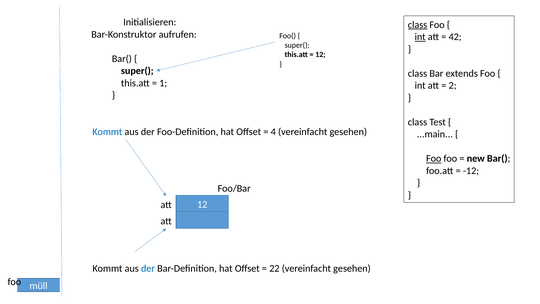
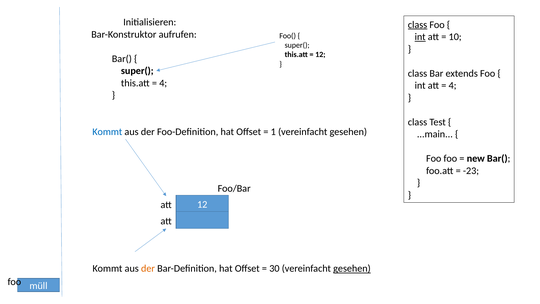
42: 42 -> 10 (455, 37)
1: 1 -> 4 (163, 83)
2: 2 -> 4 (453, 86)
4: 4 -> 1 (273, 132)
Foo underline: present -> none (434, 158)
-12: -12 -> -23 (471, 171)
der colour: blue -> orange (148, 268)
22: 22 -> 30 (274, 268)
gesehen underline: none -> present (352, 268)
